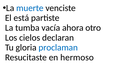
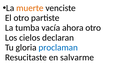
muerte colour: blue -> orange (30, 8)
El está: está -> otro (21, 18)
hermoso: hermoso -> salvarme (77, 57)
